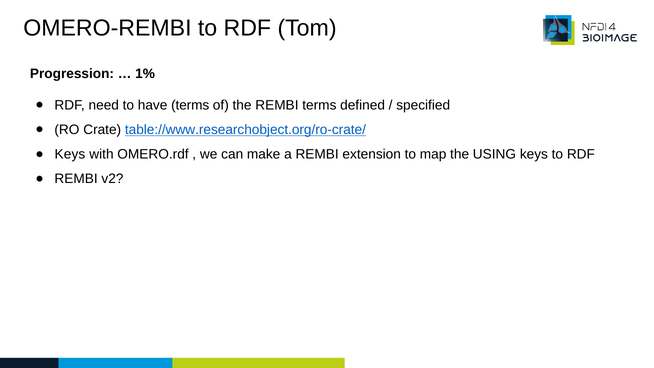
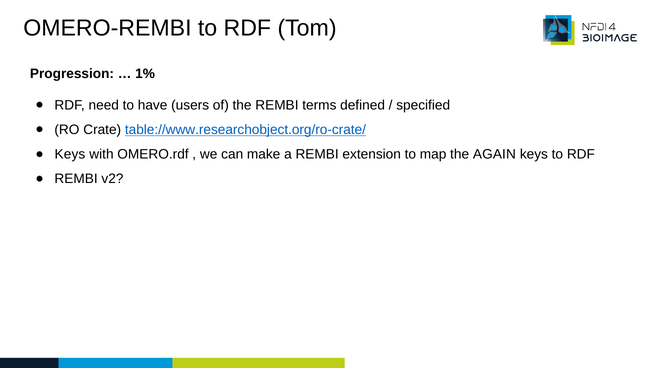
have terms: terms -> users (190, 105)
USING: USING -> AGAIN (494, 154)
